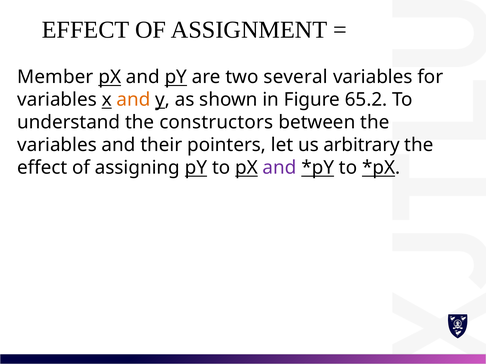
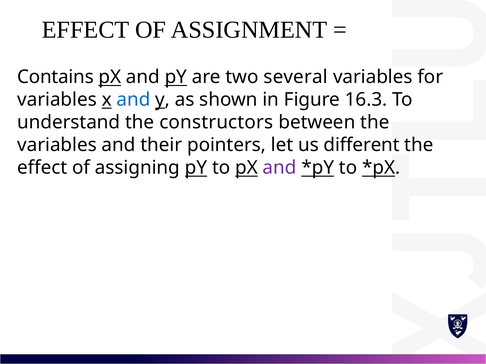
Member: Member -> Contains (55, 77)
and colour: orange -> blue (133, 100)
65.2: 65.2 -> 16.3 (366, 100)
arbitrary: arbitrary -> different (362, 145)
